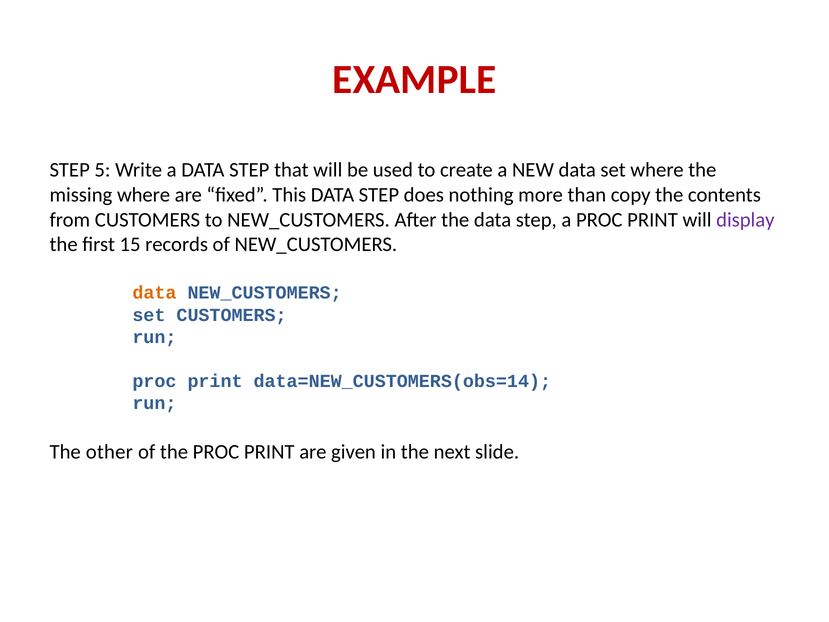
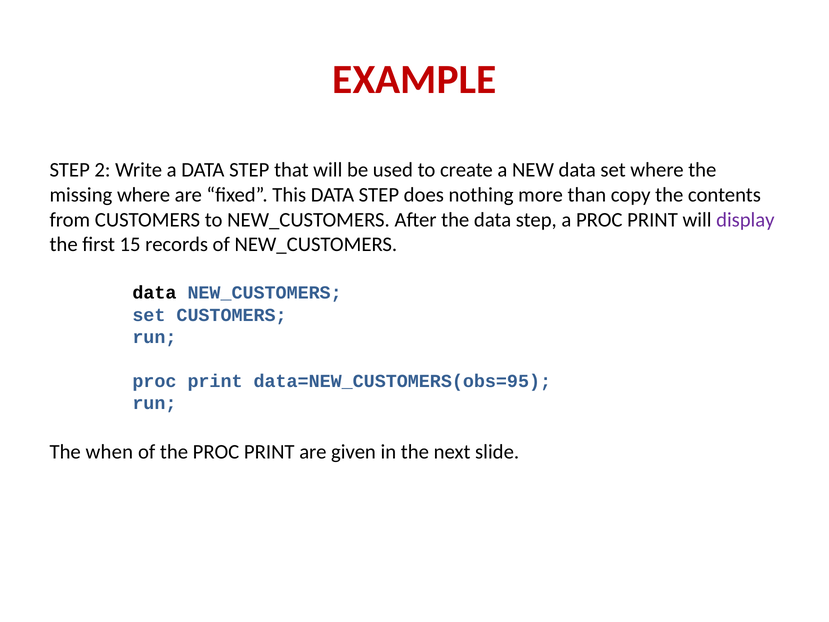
5: 5 -> 2 (102, 170)
data colour: orange -> black (155, 293)
data=NEW_CUSTOMERS(obs=14: data=NEW_CUSTOMERS(obs=14 -> data=NEW_CUSTOMERS(obs=95 (402, 381)
other: other -> when (109, 452)
